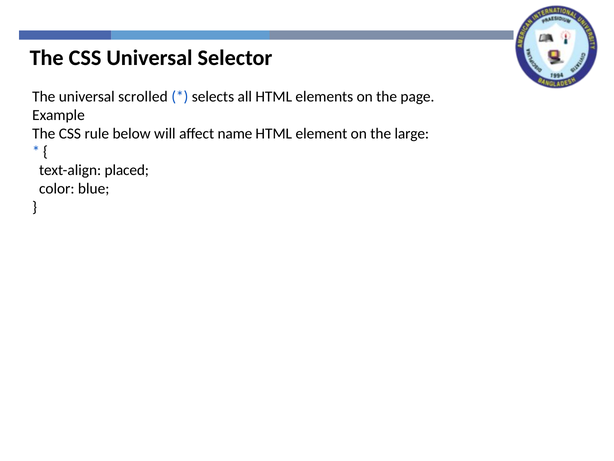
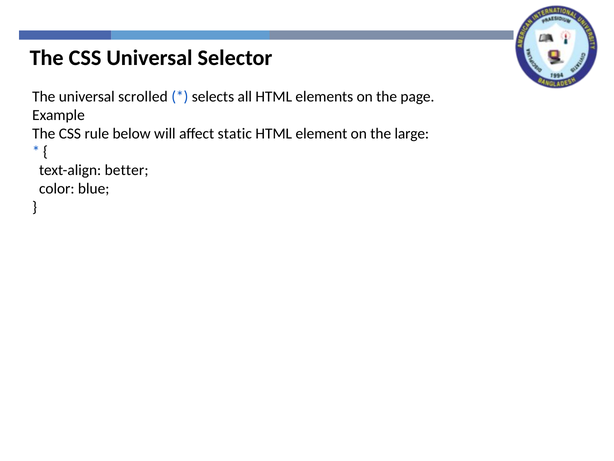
name: name -> static (235, 133)
placed: placed -> better (127, 170)
